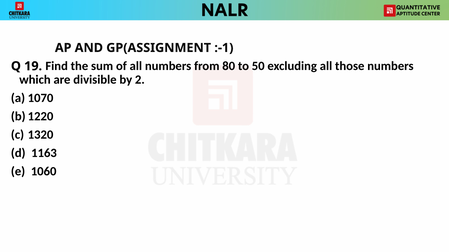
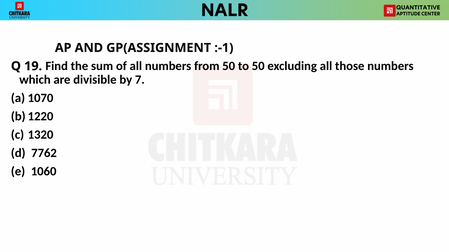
from 80: 80 -> 50 (229, 66)
2: 2 -> 7 (140, 80)
1163: 1163 -> 7762 (44, 153)
